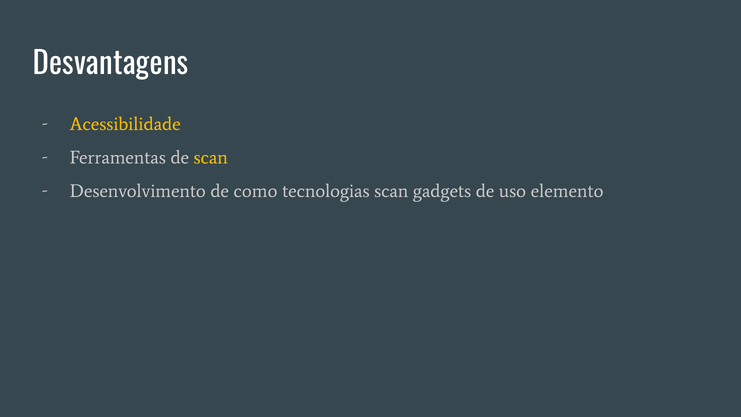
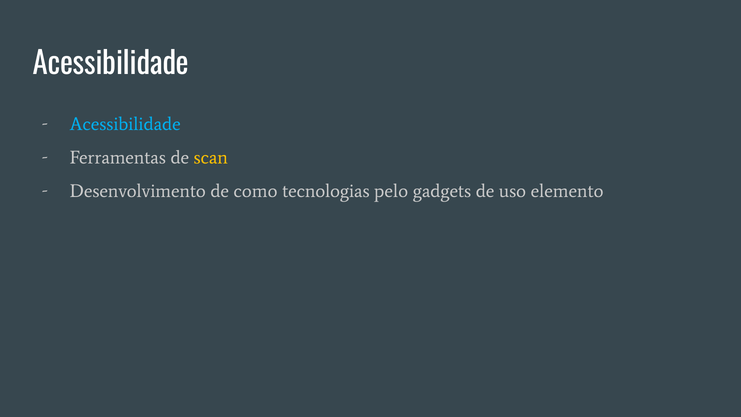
Desvantagens: Desvantagens -> Acessibilidade (111, 64)
Acessibilidade colour: yellow -> light blue (125, 124)
tecnologias scan: scan -> pelo (391, 191)
